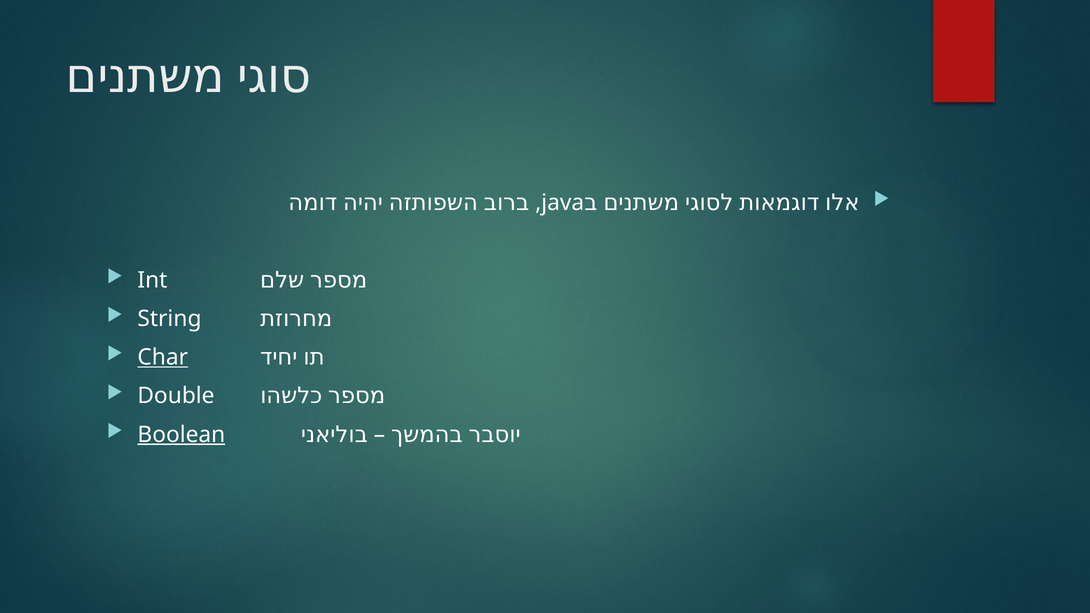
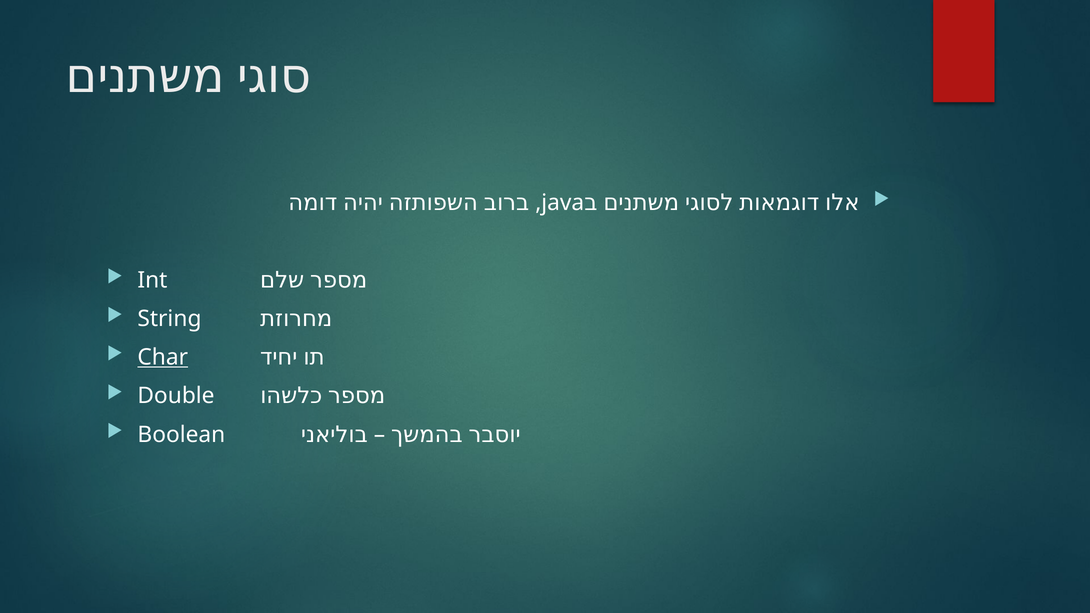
Boolean underline: present -> none (181, 435)
